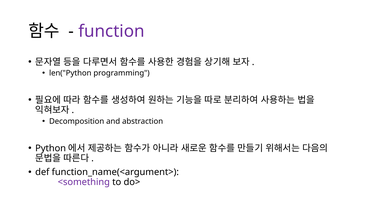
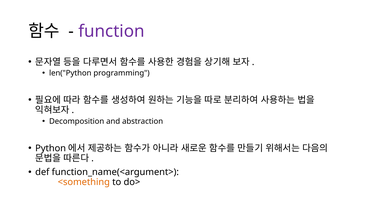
<something colour: purple -> orange (84, 182)
